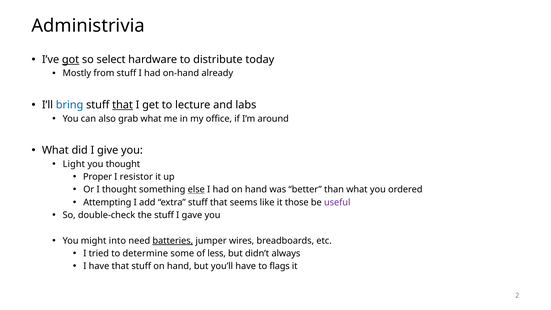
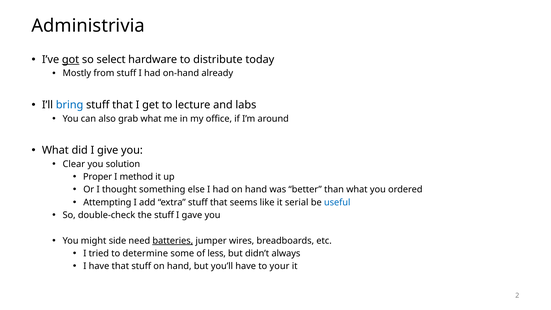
that underline: present -> none (123, 105)
Light: Light -> Clear (74, 164)
you thought: thought -> solution (123, 164)
resistor: resistor -> method (136, 177)
else underline: present -> none (196, 190)
those: those -> serial (297, 202)
useful colour: purple -> blue (337, 202)
into: into -> side (117, 241)
flags: flags -> your (280, 266)
